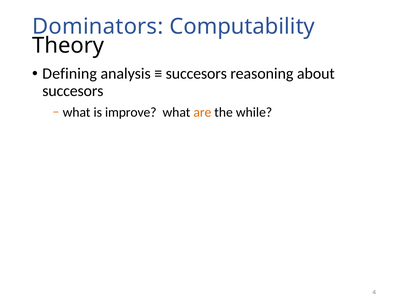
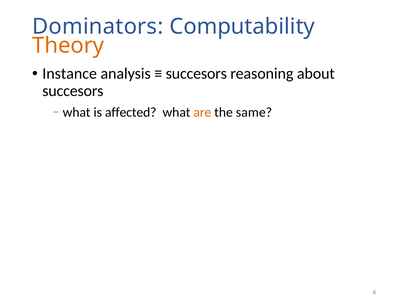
Theory colour: black -> orange (68, 46)
Defining: Defining -> Instance (70, 74)
improve: improve -> affected (131, 112)
while: while -> same (254, 112)
